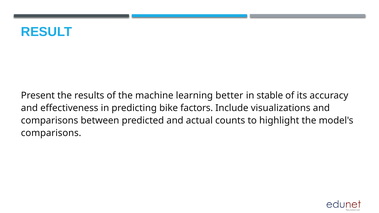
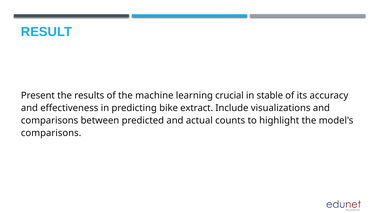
better: better -> crucial (229, 96)
factors: factors -> extract (197, 108)
